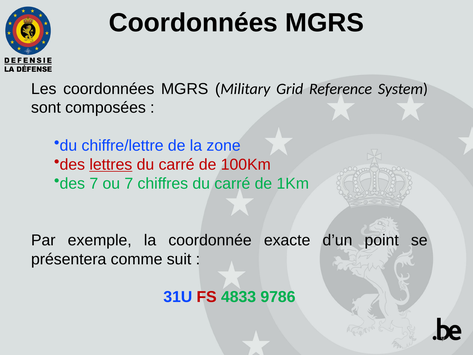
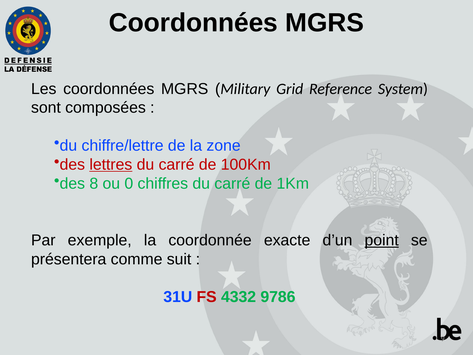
des 7: 7 -> 8 (94, 183)
ou 7: 7 -> 0 (129, 183)
point underline: none -> present (382, 240)
4833: 4833 -> 4332 (239, 297)
